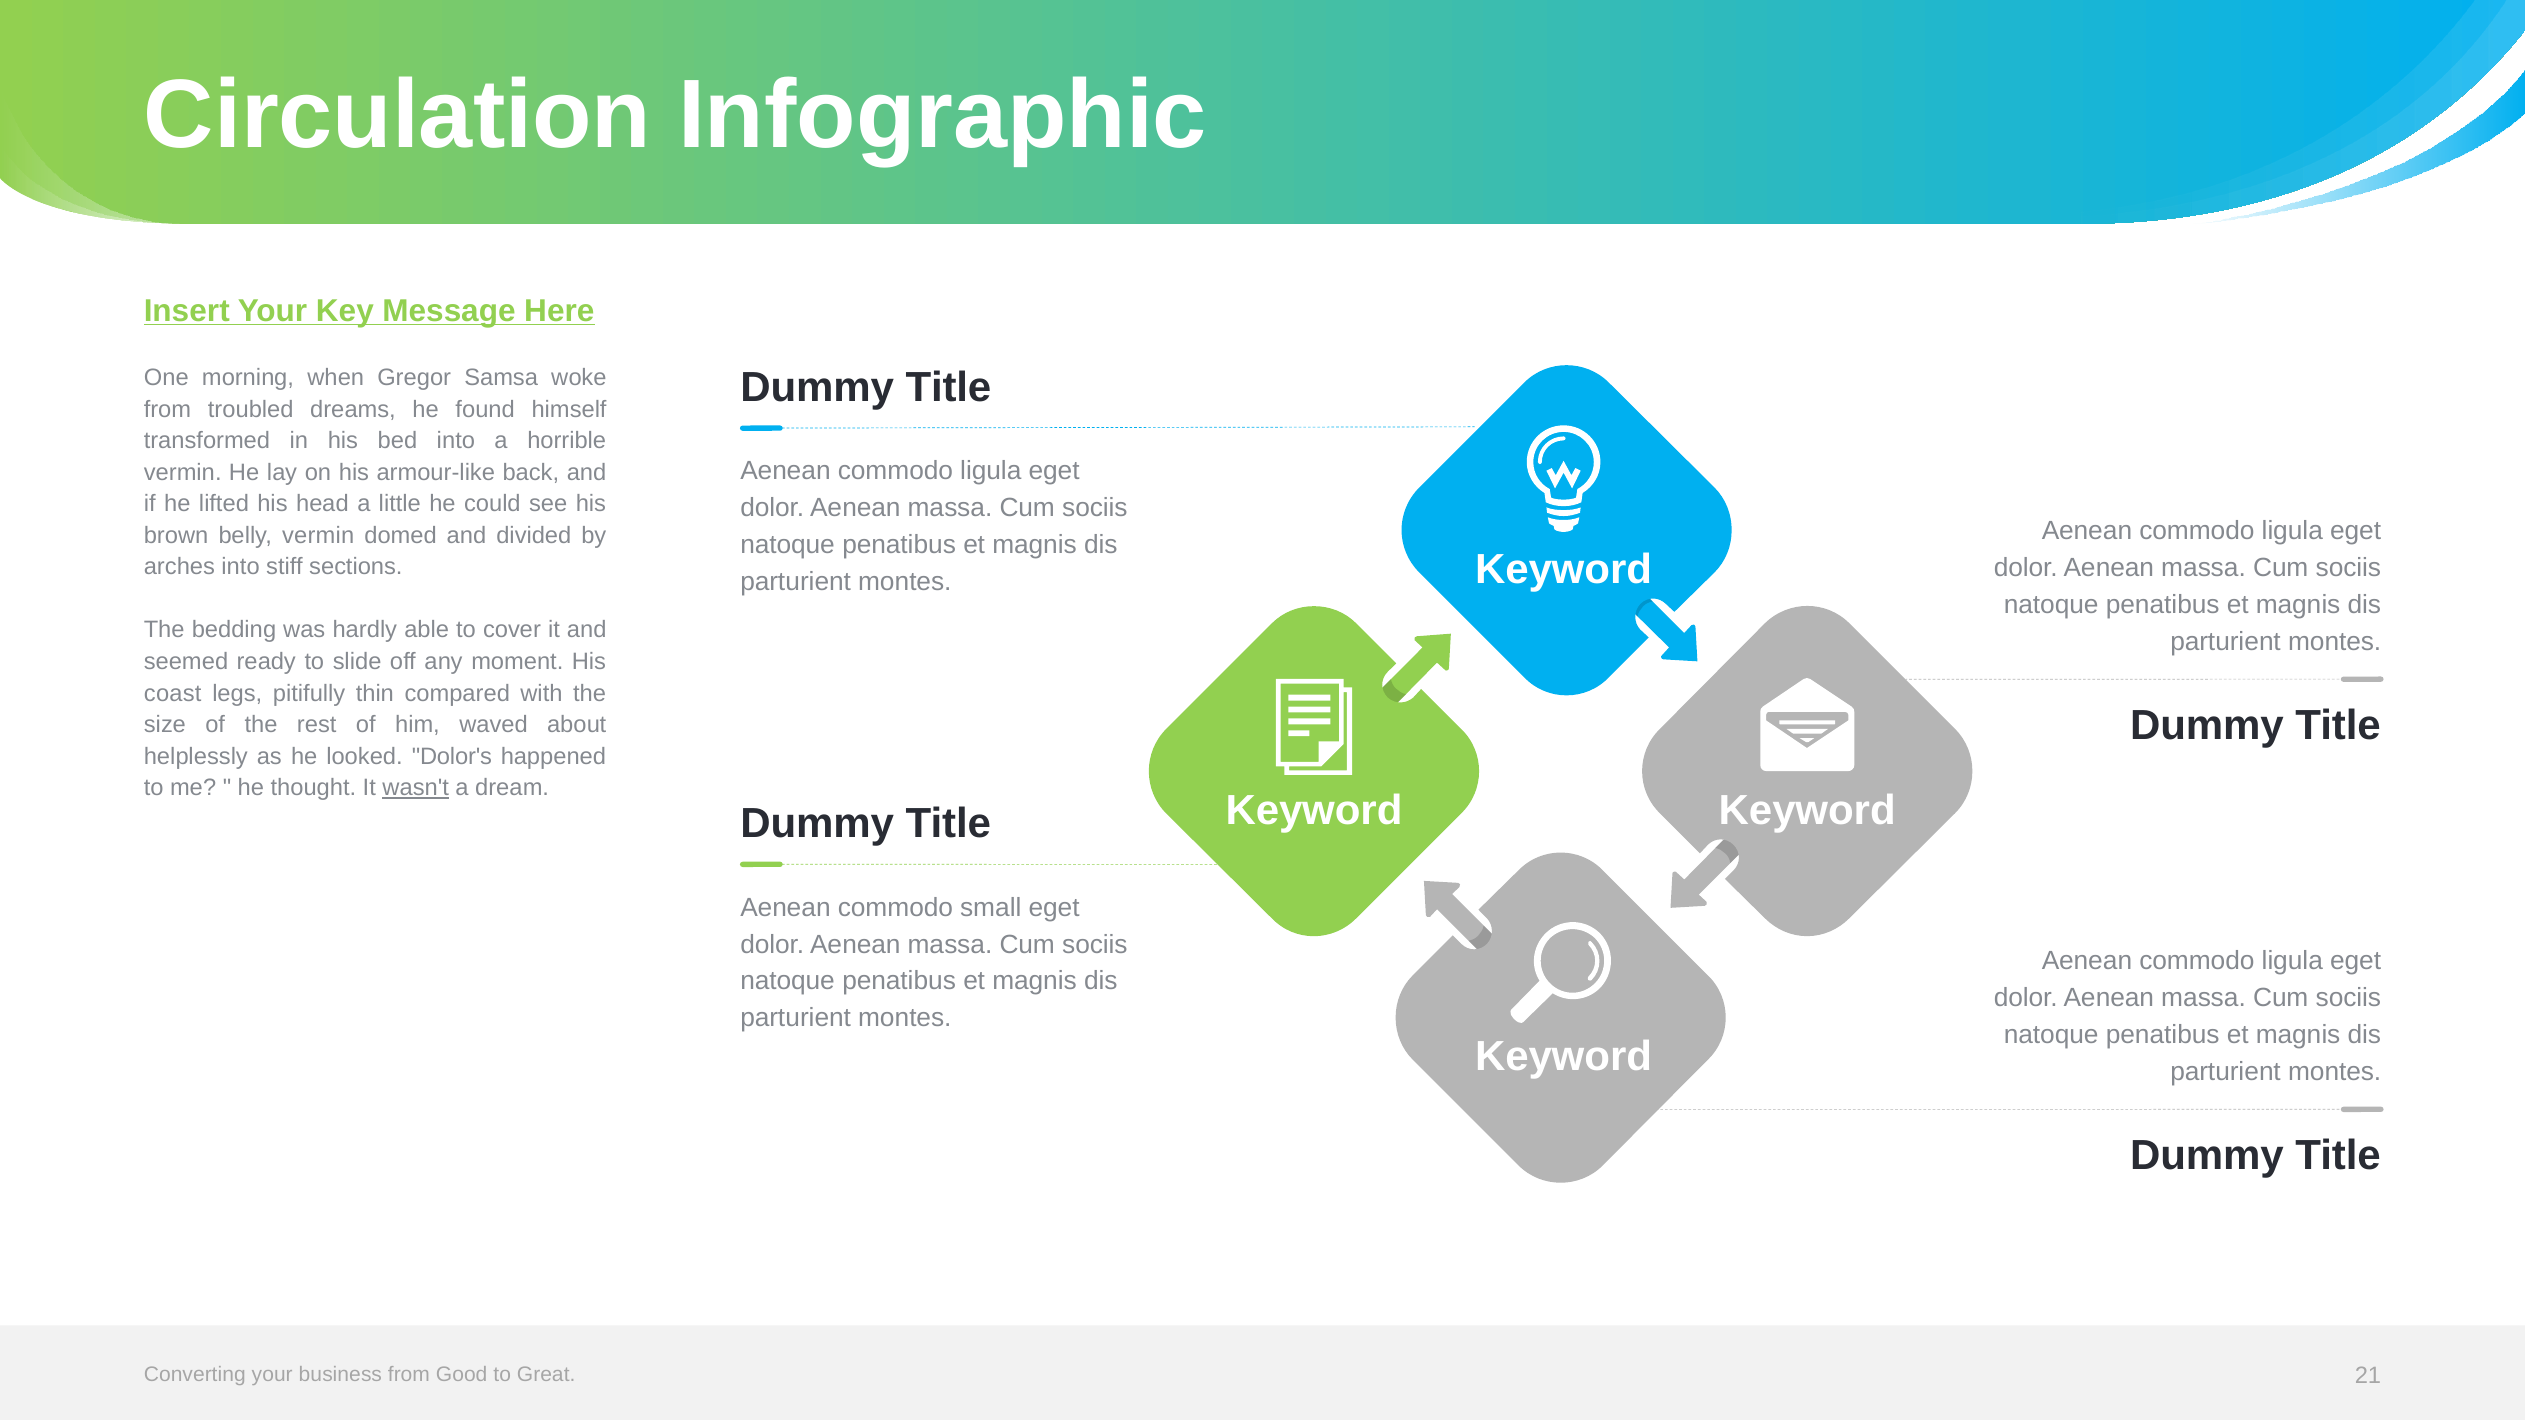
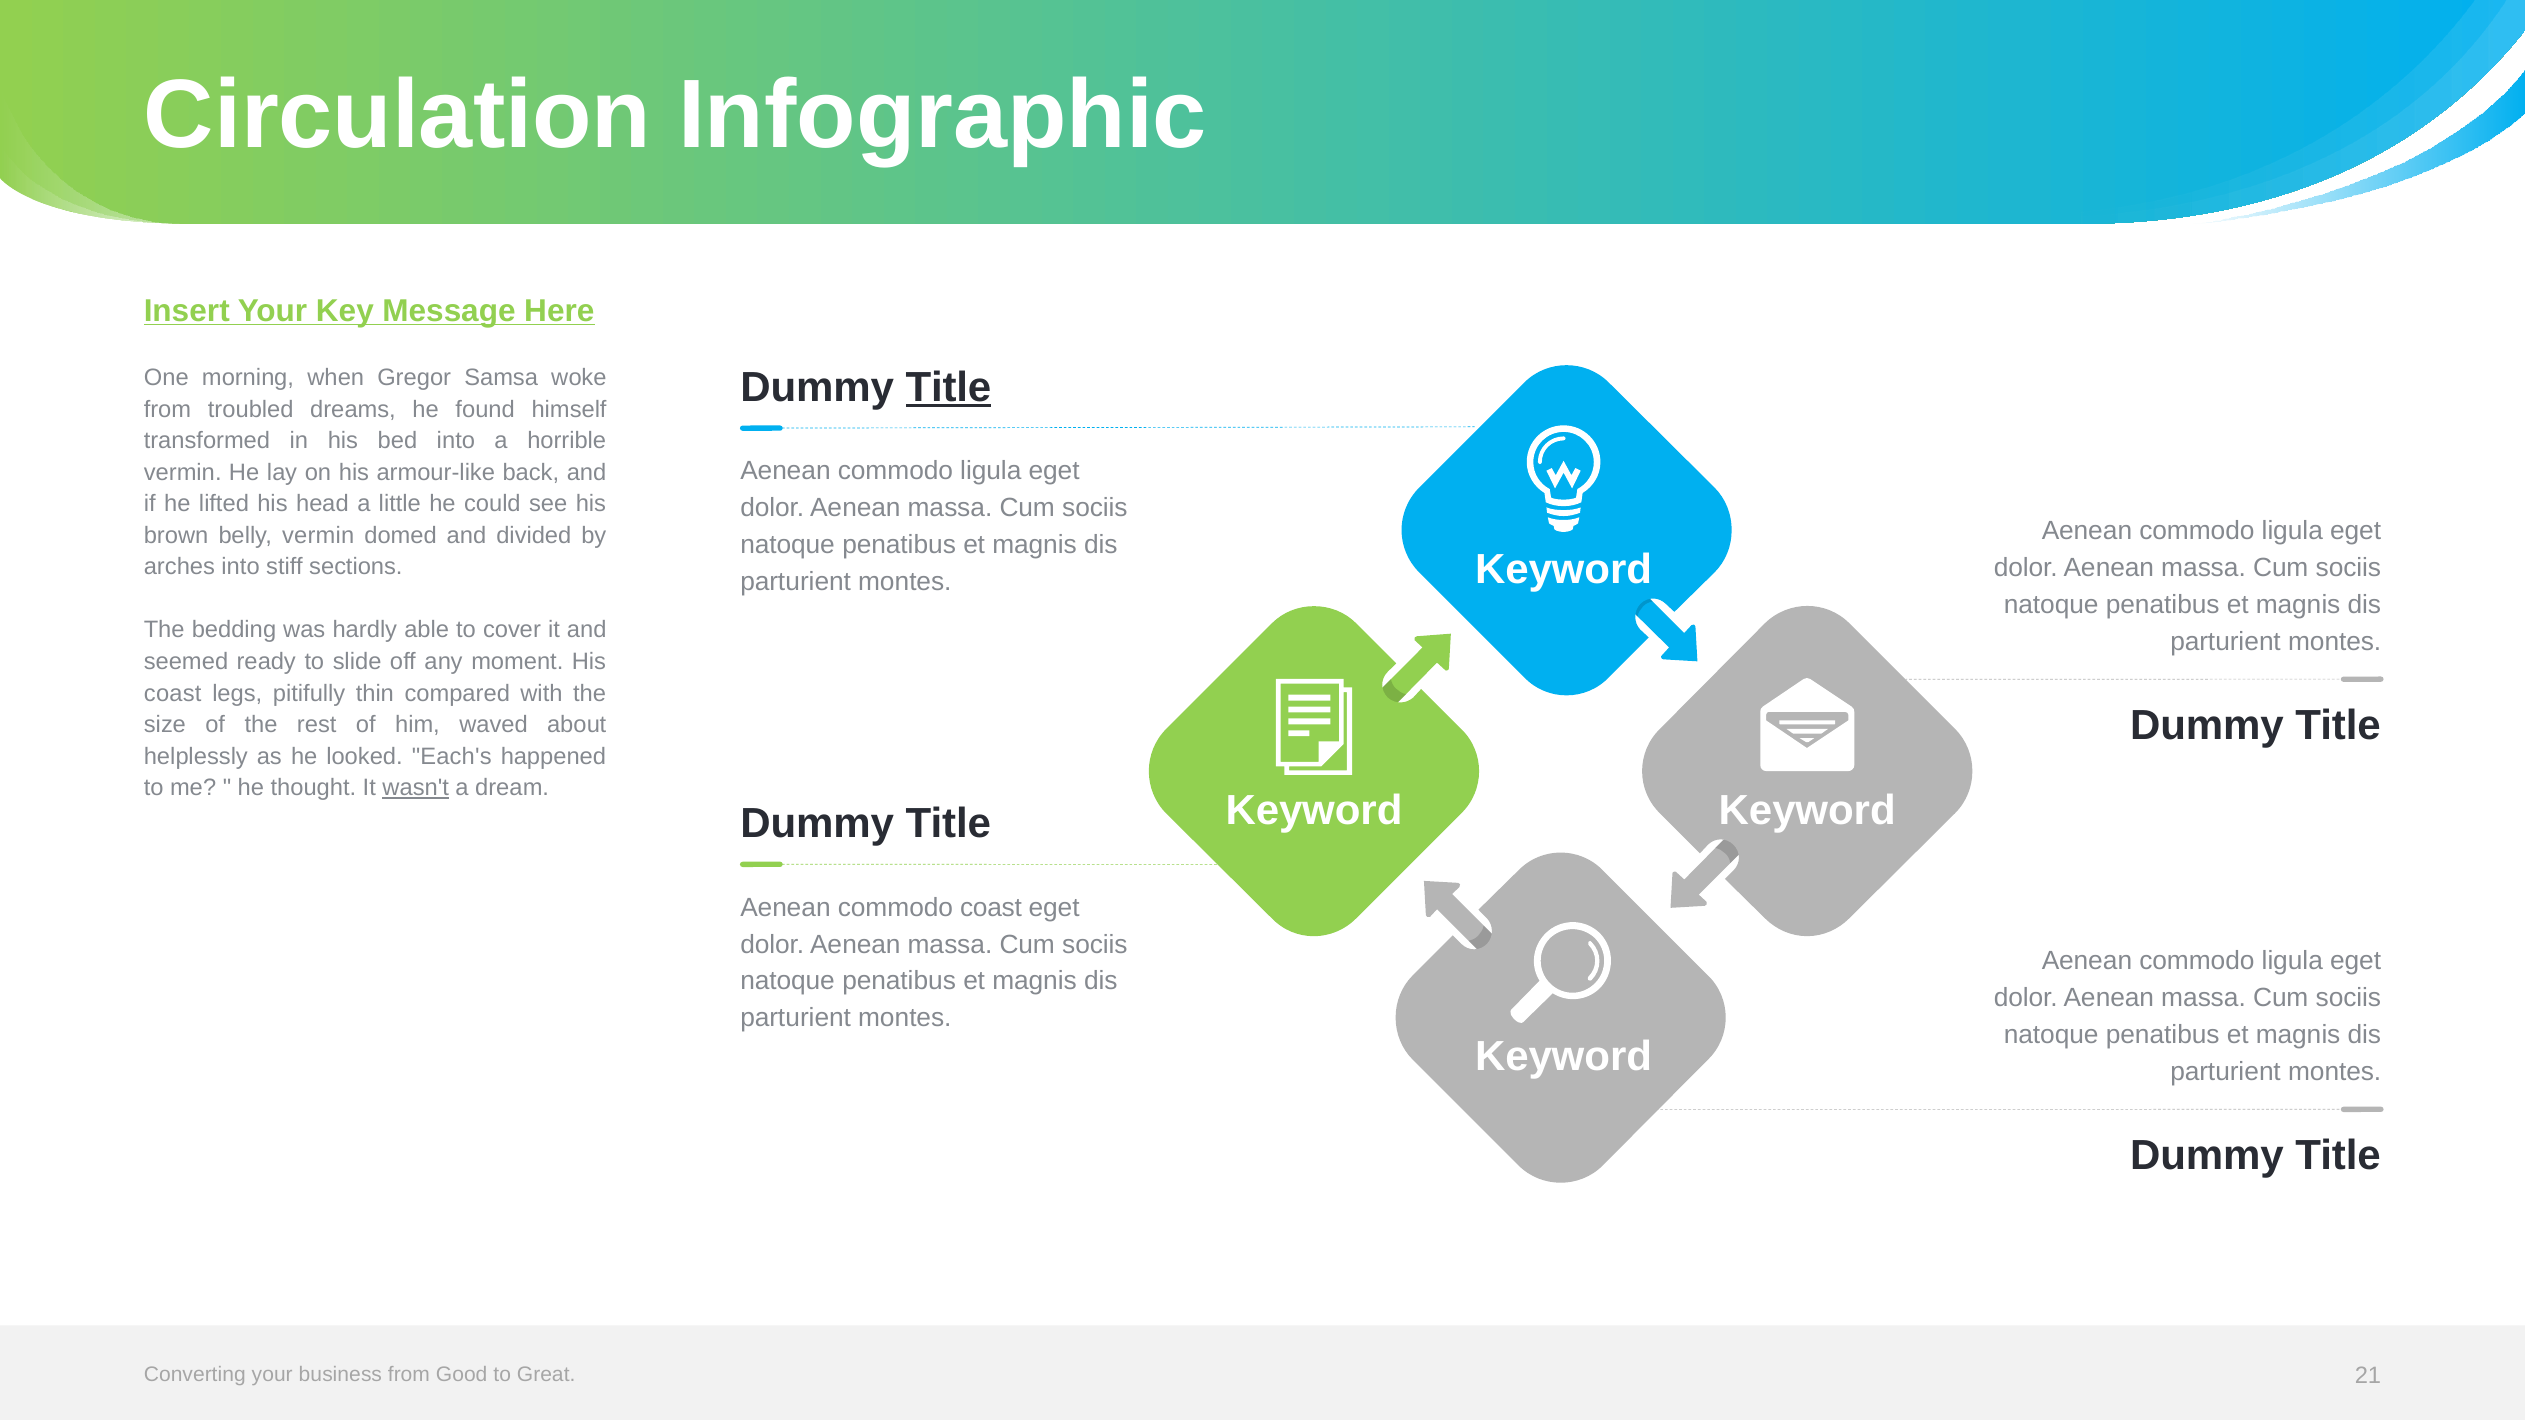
Title underline: none -> present (948, 387)
Dolor's: Dolor's -> Each's (452, 756)
commodo small: small -> coast (991, 908)
